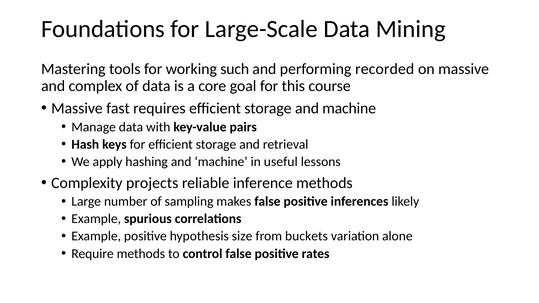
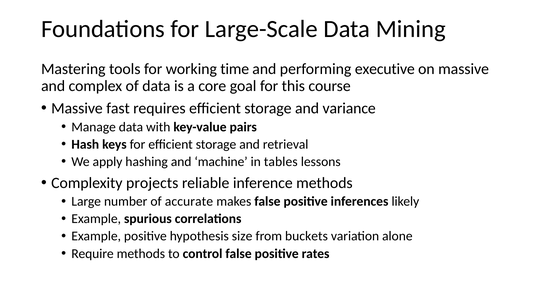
such: such -> time (235, 69)
recorded: recorded -> executive (385, 69)
storage and machine: machine -> variance (349, 108)
useful: useful -> tables (281, 162)
sampling: sampling -> accurate (189, 202)
